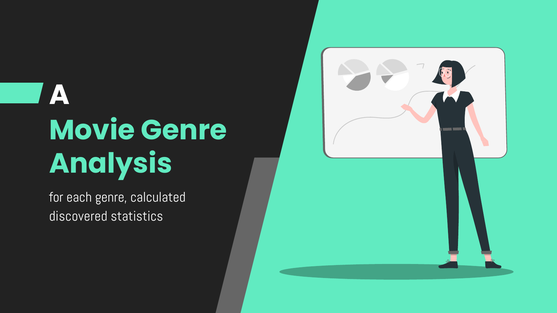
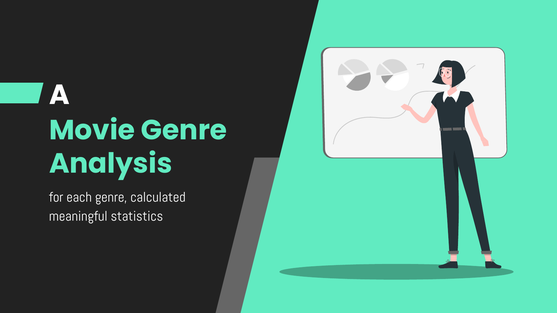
discovered: discovered -> meaningful (78, 217)
